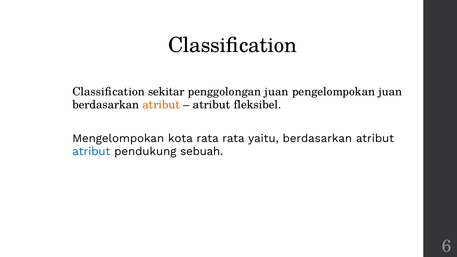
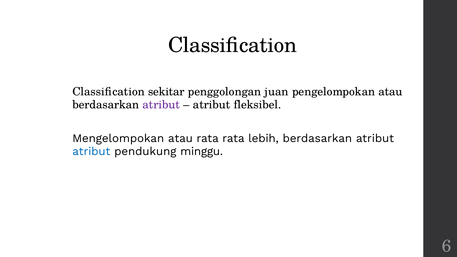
pengelompokan juan: juan -> atau (390, 92)
atribut colour: orange -> purple (161, 105)
Mengelompokan kota: kota -> atau (180, 138)
yaitu: yaitu -> lebih (263, 138)
sebuah: sebuah -> minggu (202, 151)
